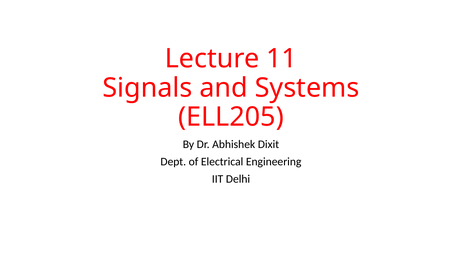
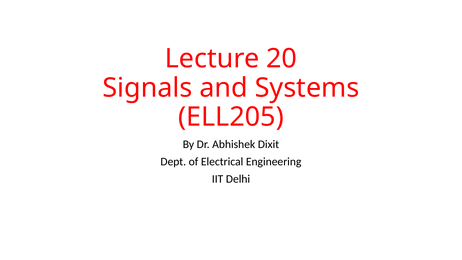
11: 11 -> 20 (282, 59)
